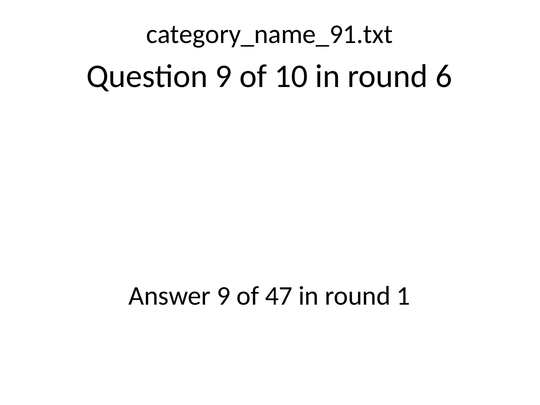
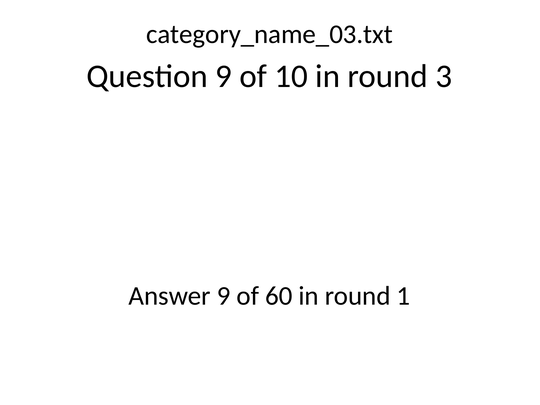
category_name_91.txt: category_name_91.txt -> category_name_03.txt (269, 34)
6: 6 -> 3 (444, 76)
47: 47 -> 60 (279, 296)
